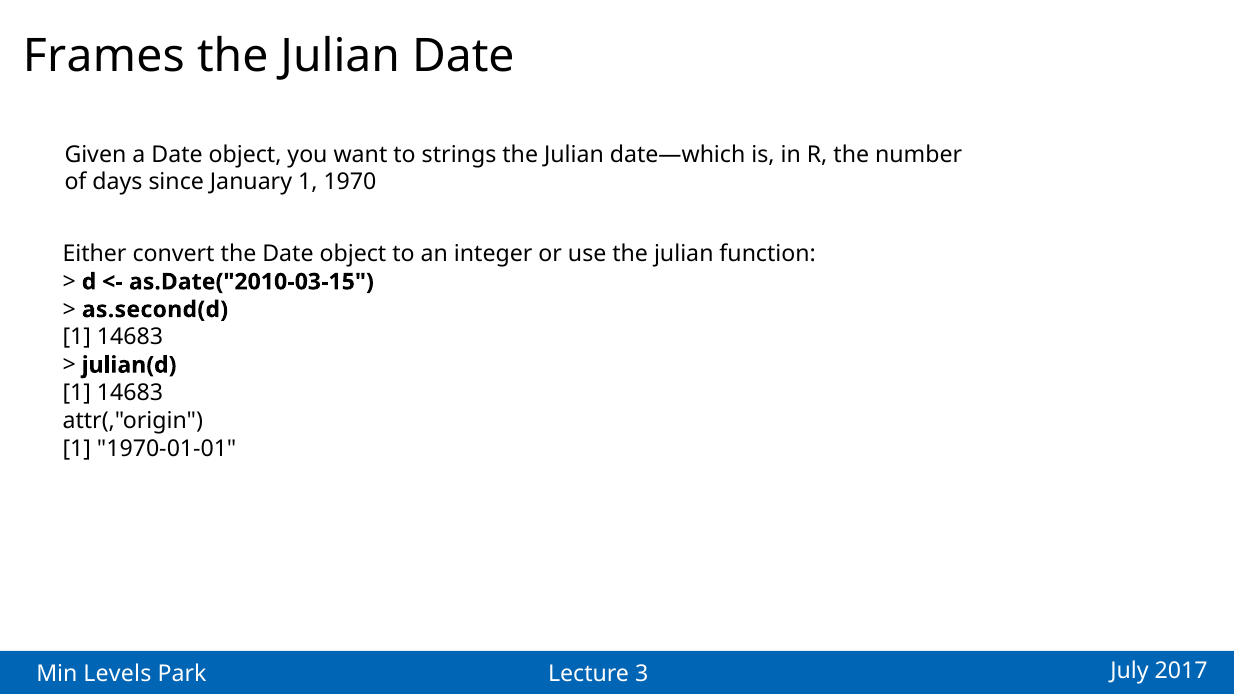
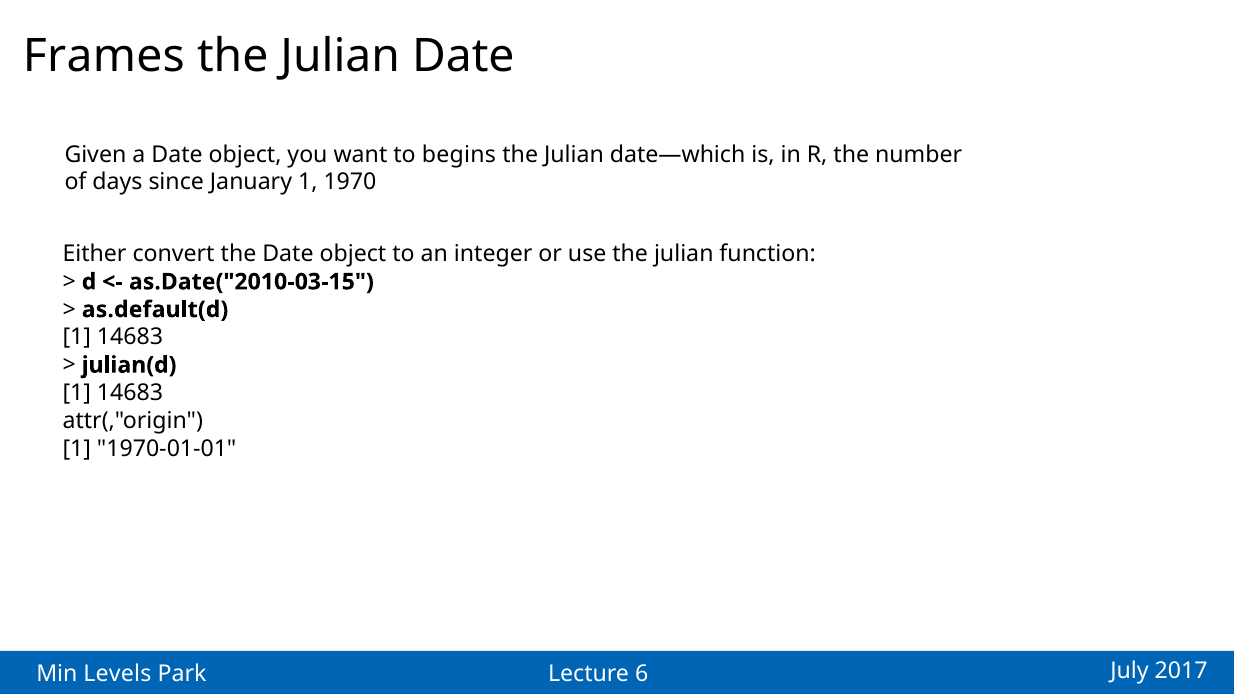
strings: strings -> begins (459, 155)
as.second(d: as.second(d -> as.default(d (155, 310)
3: 3 -> 6 (642, 674)
